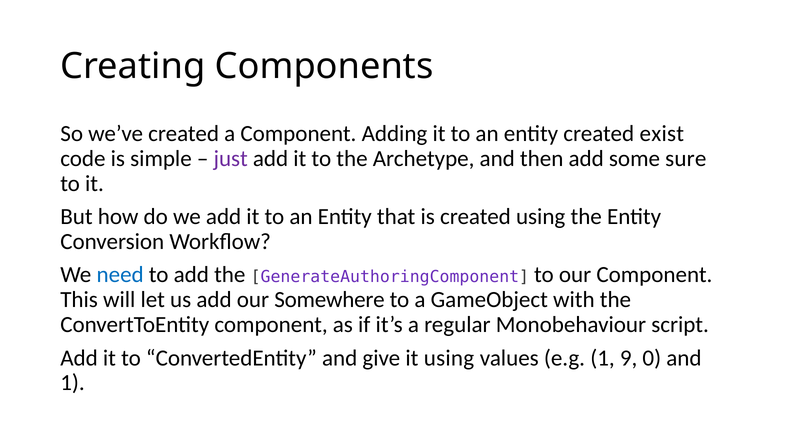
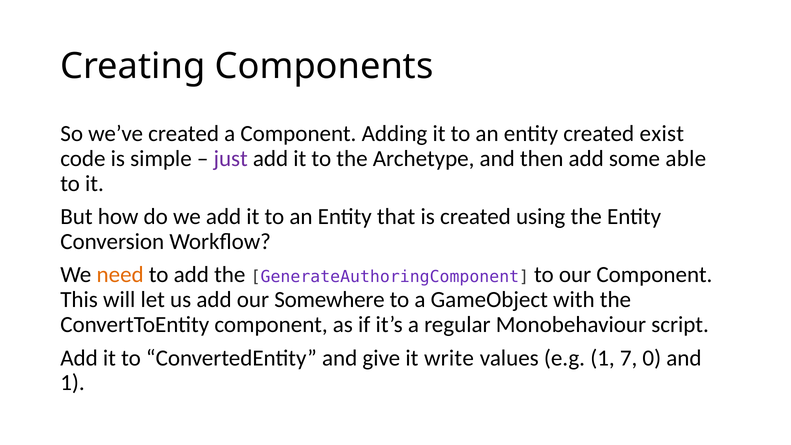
sure: sure -> able (686, 159)
need colour: blue -> orange (120, 275)
it using: using -> write (449, 358)
9: 9 -> 7 (629, 358)
